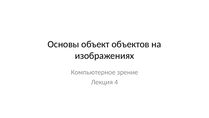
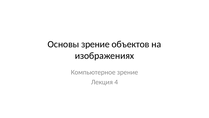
Основы объект: объект -> зрение (95, 44)
